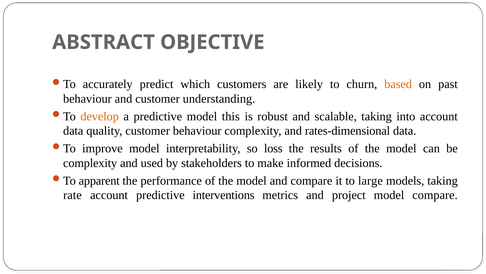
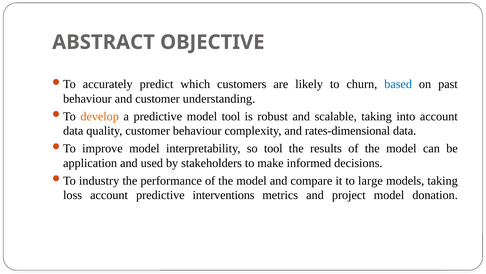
based colour: orange -> blue (398, 84)
model this: this -> tool (231, 116)
so loss: loss -> tool (273, 148)
complexity: complexity -> application (90, 163)
apparent: apparent -> industry (99, 180)
rate: rate -> loss (73, 195)
model compare: compare -> donation (435, 195)
